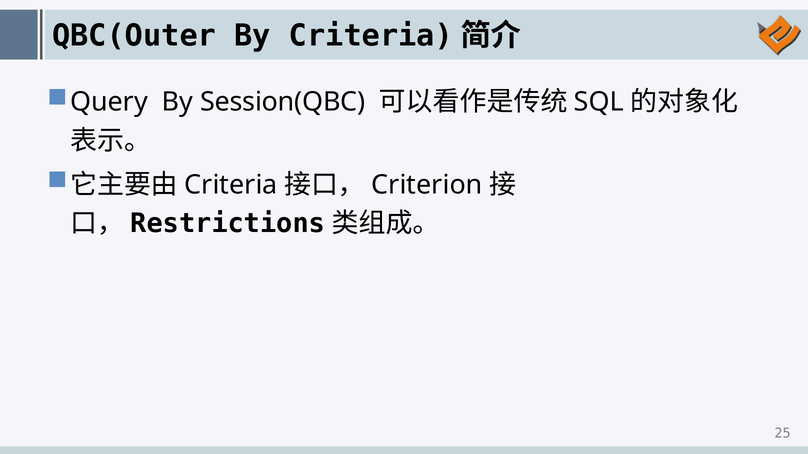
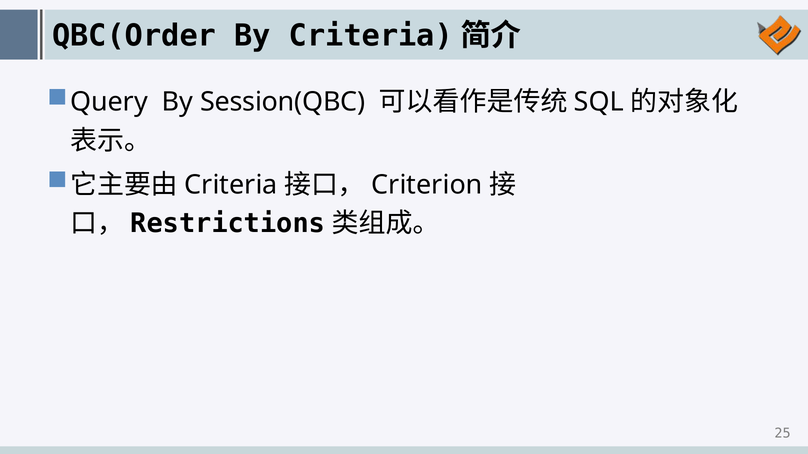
QBC(Outer: QBC(Outer -> QBC(Order (134, 36)
